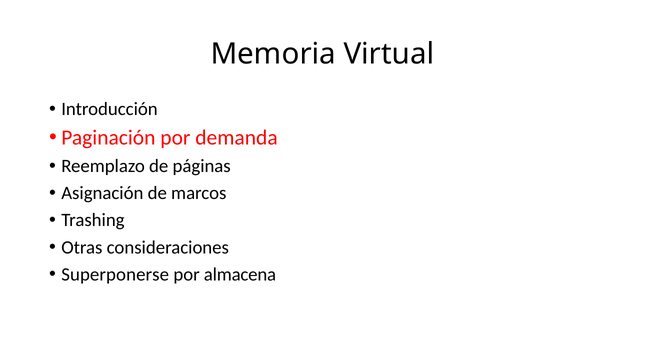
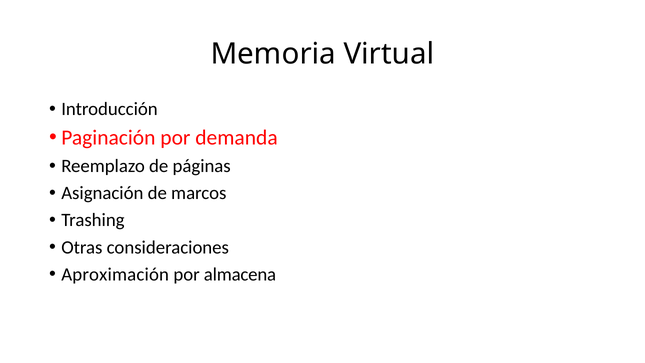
Superponerse: Superponerse -> Aproximación (115, 274)
